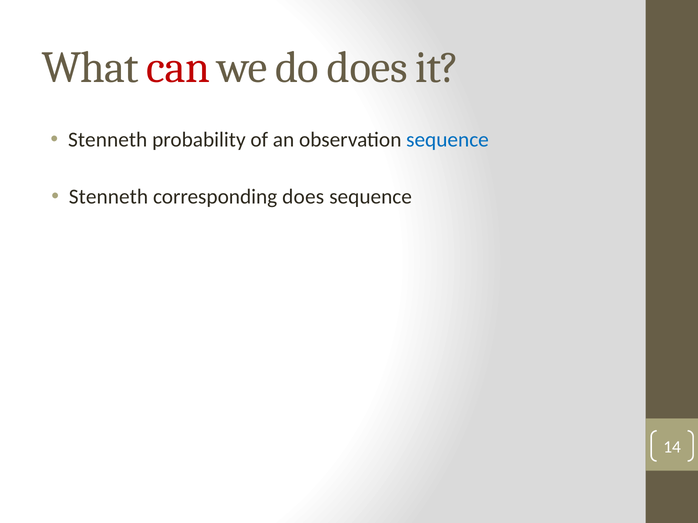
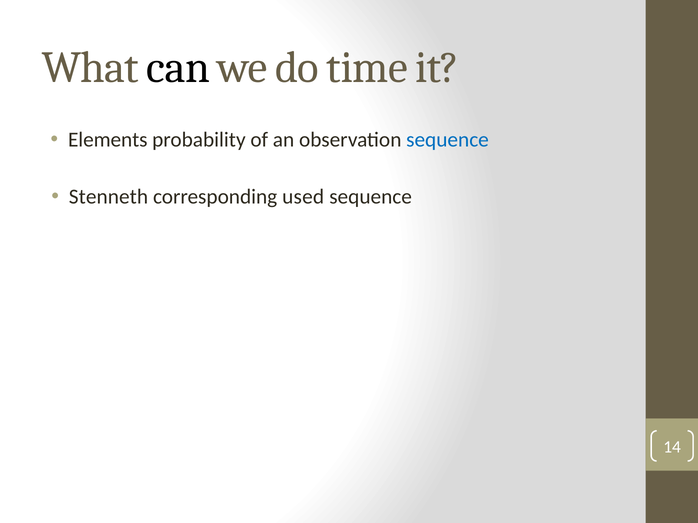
can colour: red -> black (178, 68)
do does: does -> time (367, 68)
Stenneth: Stenneth -> Elements (108, 140)
corresponding does: does -> used (303, 197)
